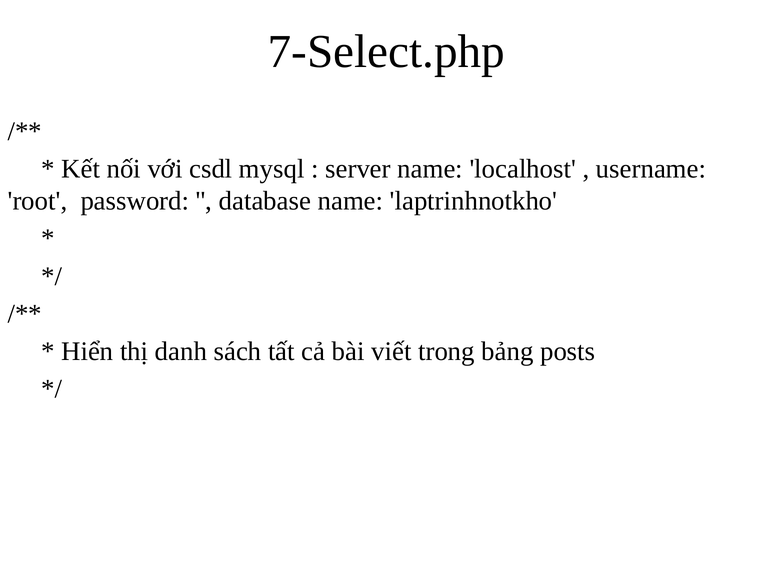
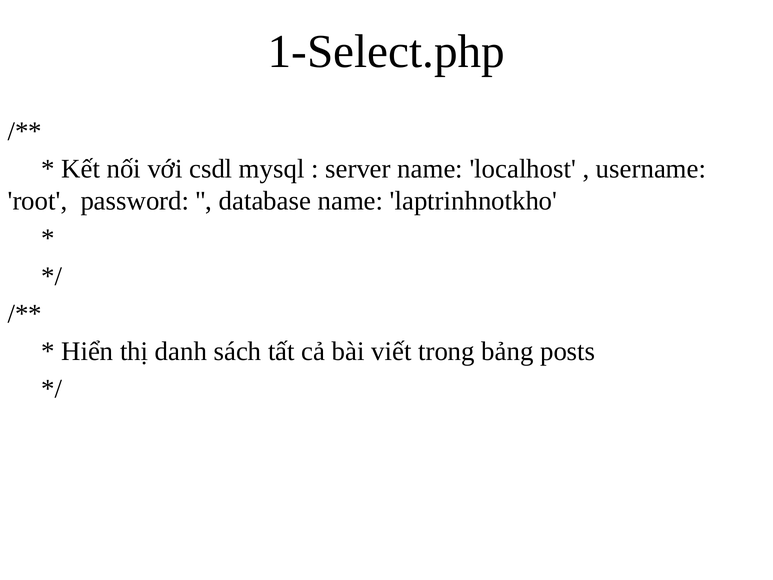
7-Select.php: 7-Select.php -> 1-Select.php (386, 52)
